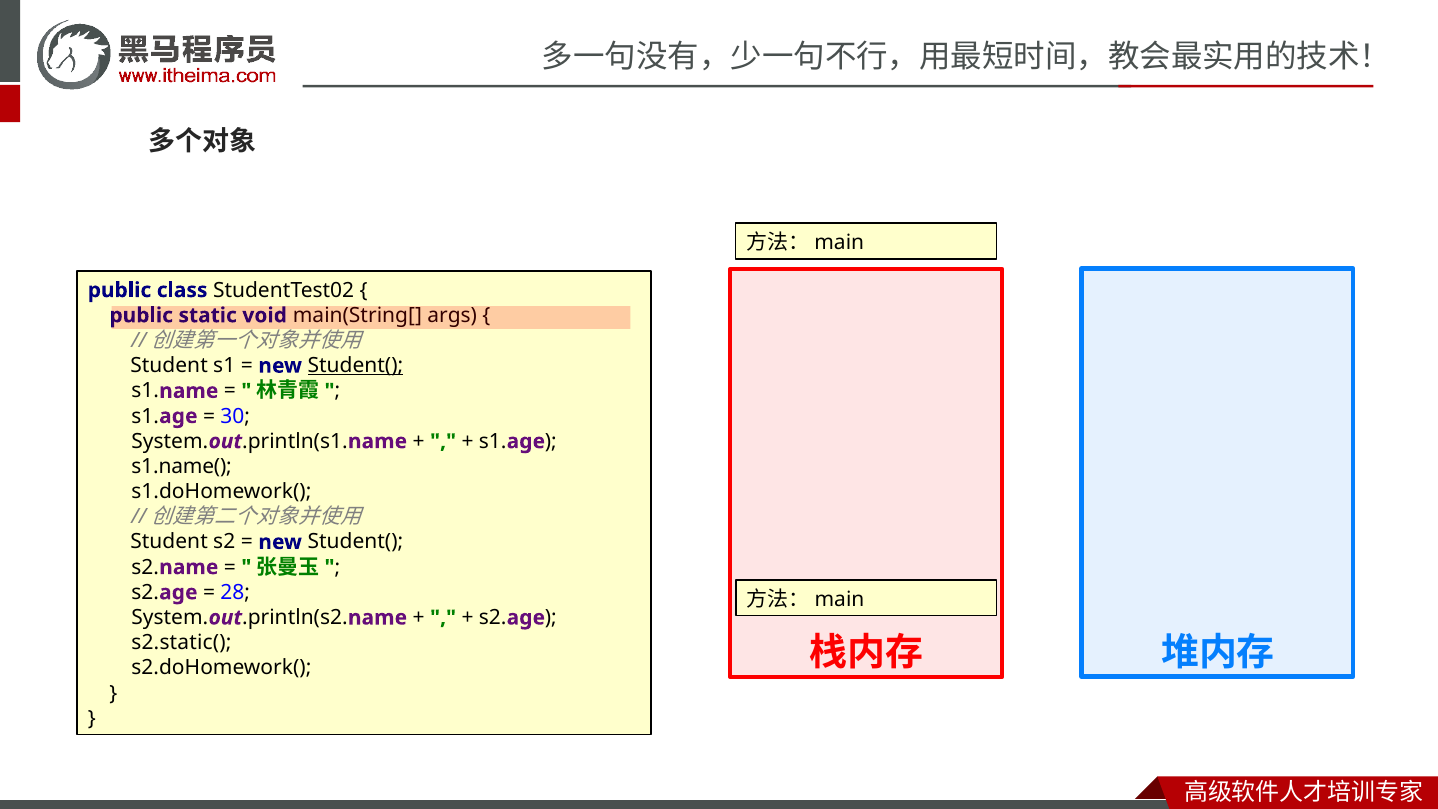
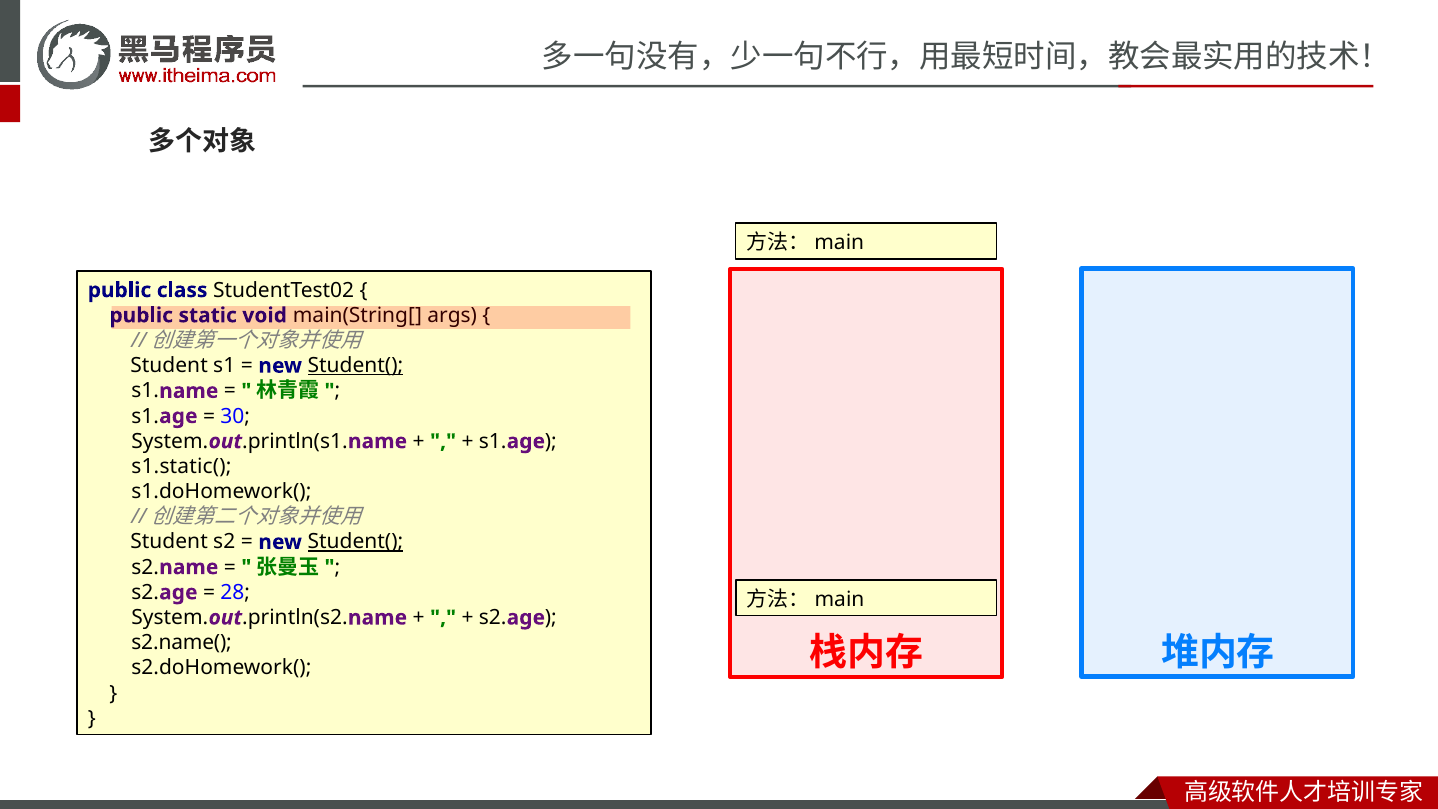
s1.name(: s1.name( -> s1.static( (181, 466)
Student( underline: none -> present (355, 542)
s2.static(: s2.static( -> s2.name( (182, 643)
